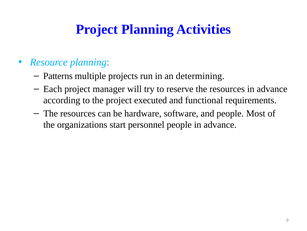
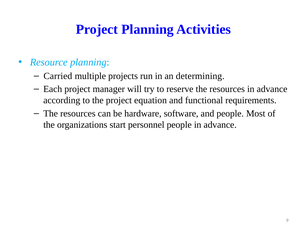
Patterns: Patterns -> Carried (58, 76)
executed: executed -> equation (151, 100)
